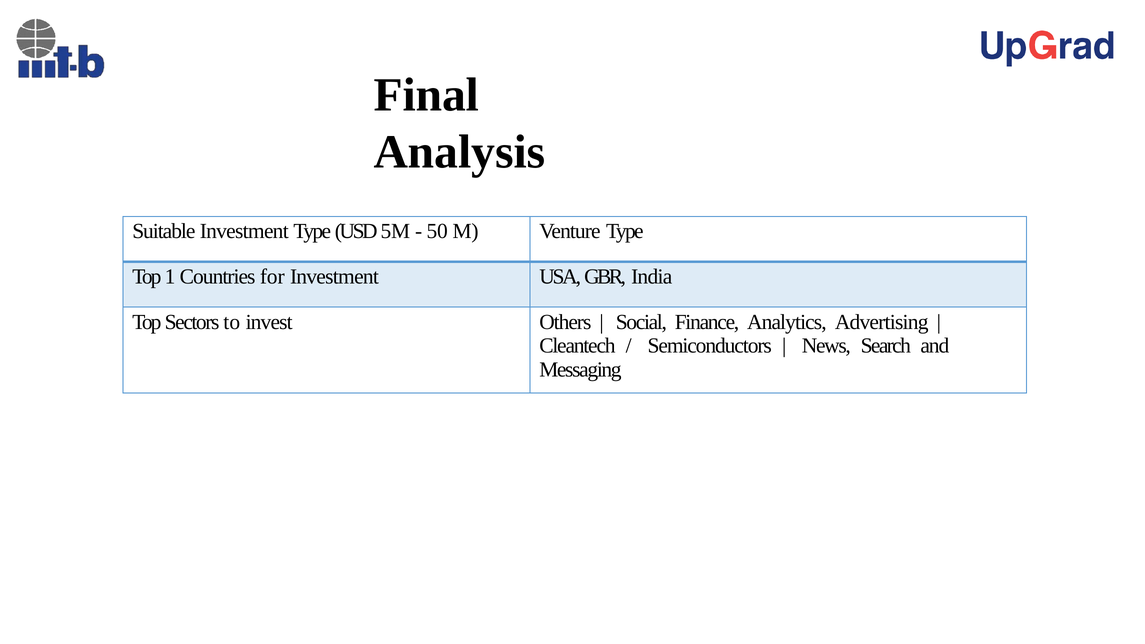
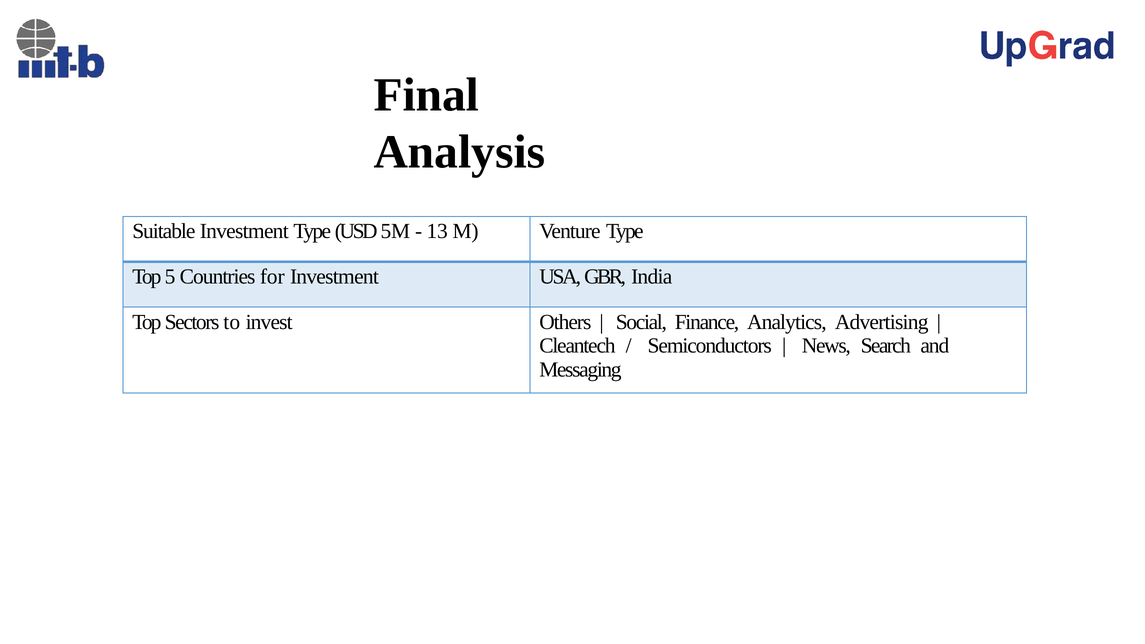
50: 50 -> 13 (437, 231)
1: 1 -> 5 (170, 277)
